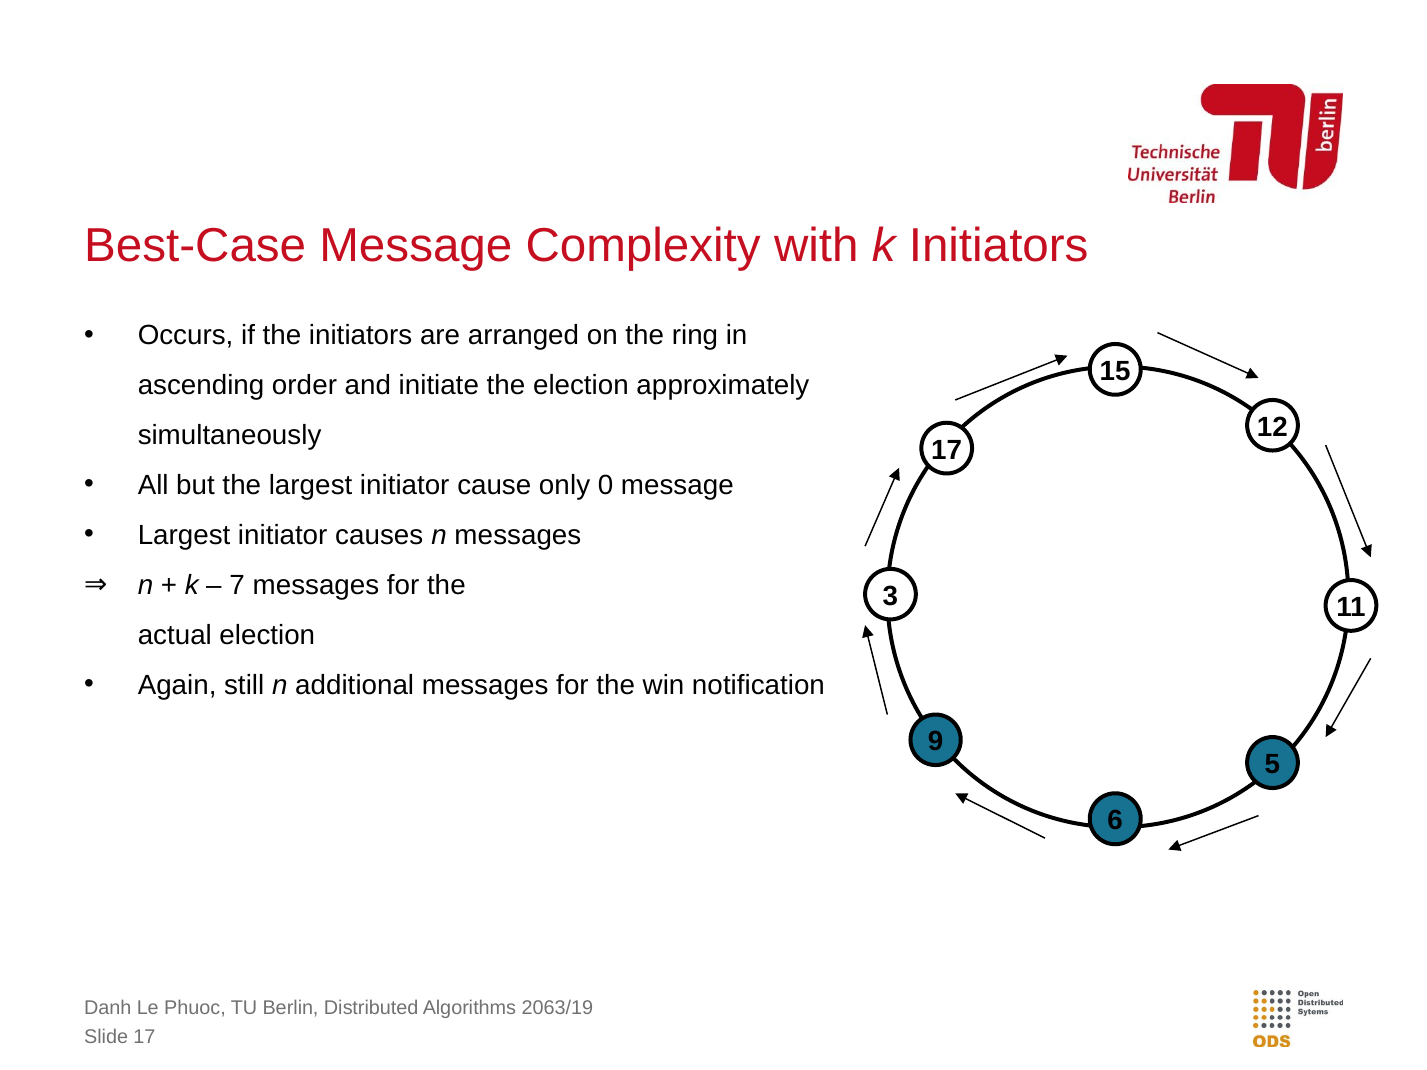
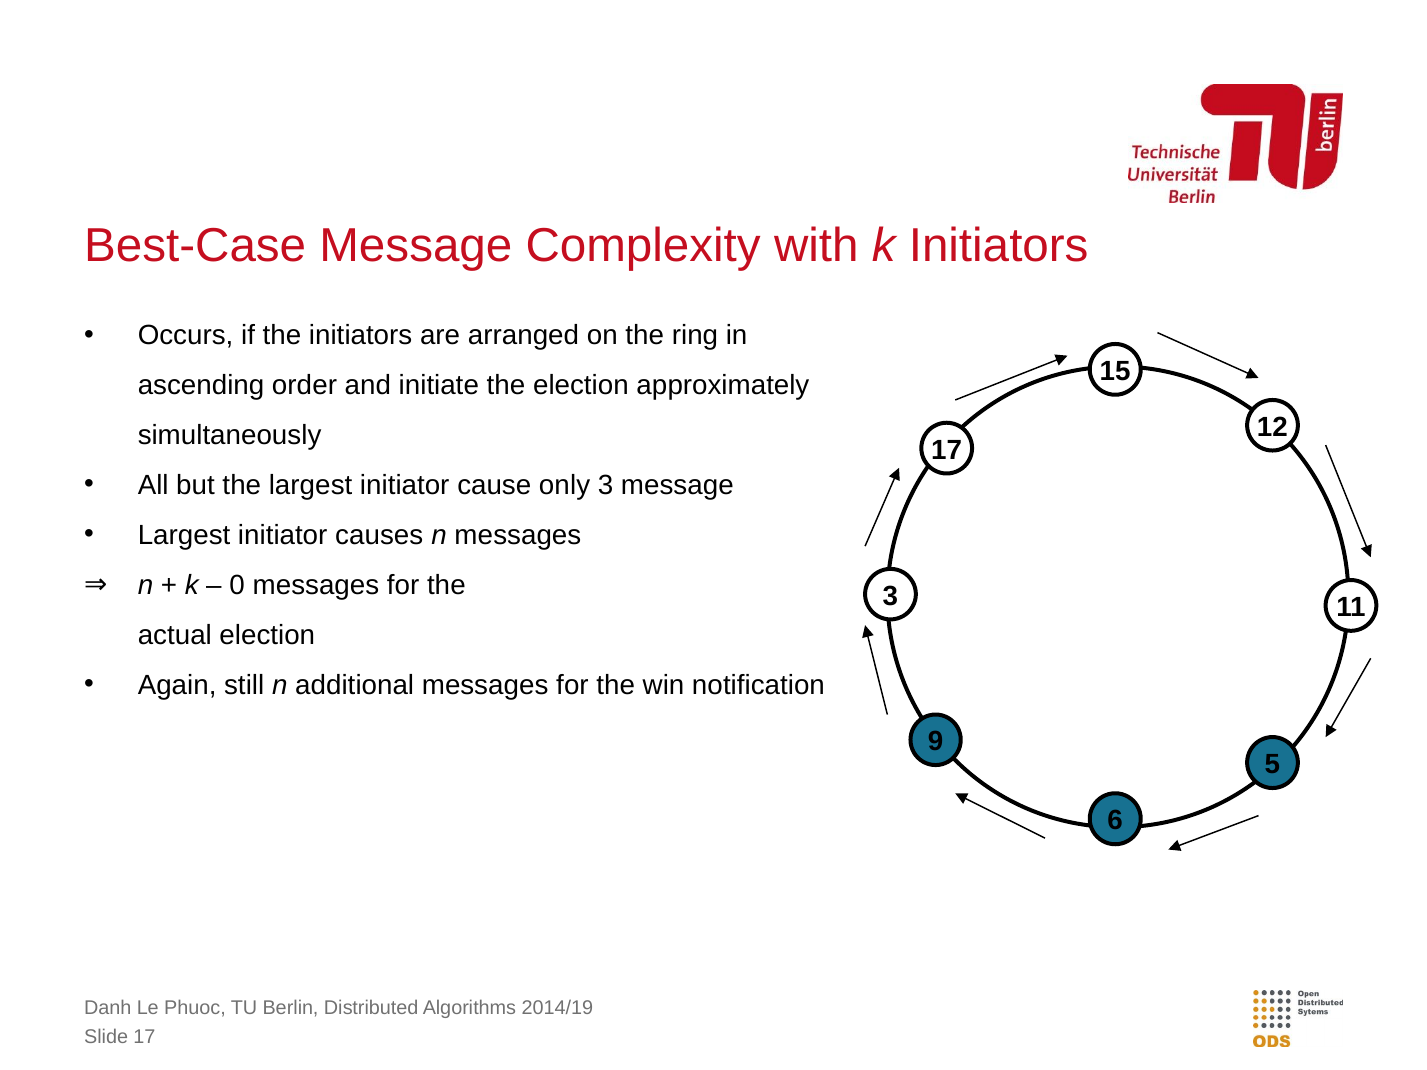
only 0: 0 -> 3 (606, 485)
7: 7 -> 0 (237, 585)
2063/19: 2063/19 -> 2014/19 (557, 1008)
